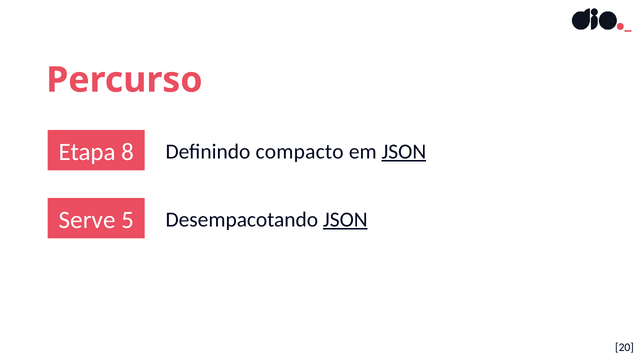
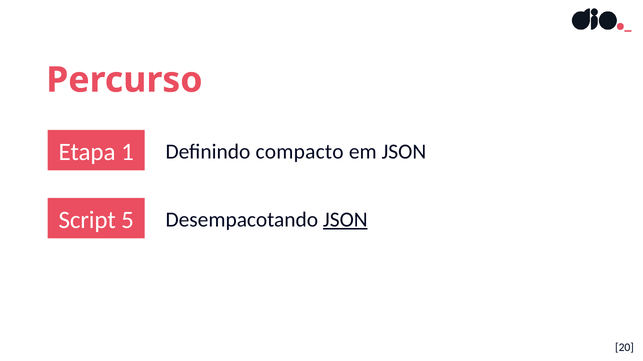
8: 8 -> 1 (127, 152)
JSON underline: present -> none (404, 152)
Serve: Serve -> Script (87, 220)
